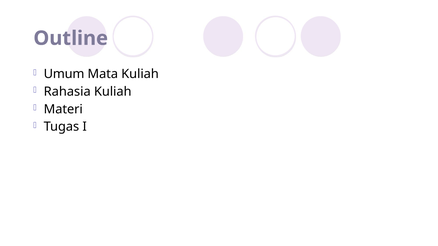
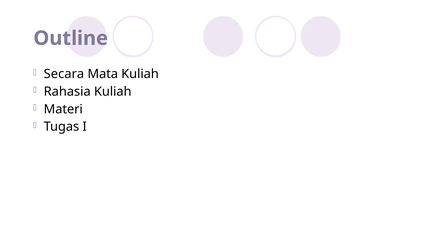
Umum: Umum -> Secara (64, 74)
